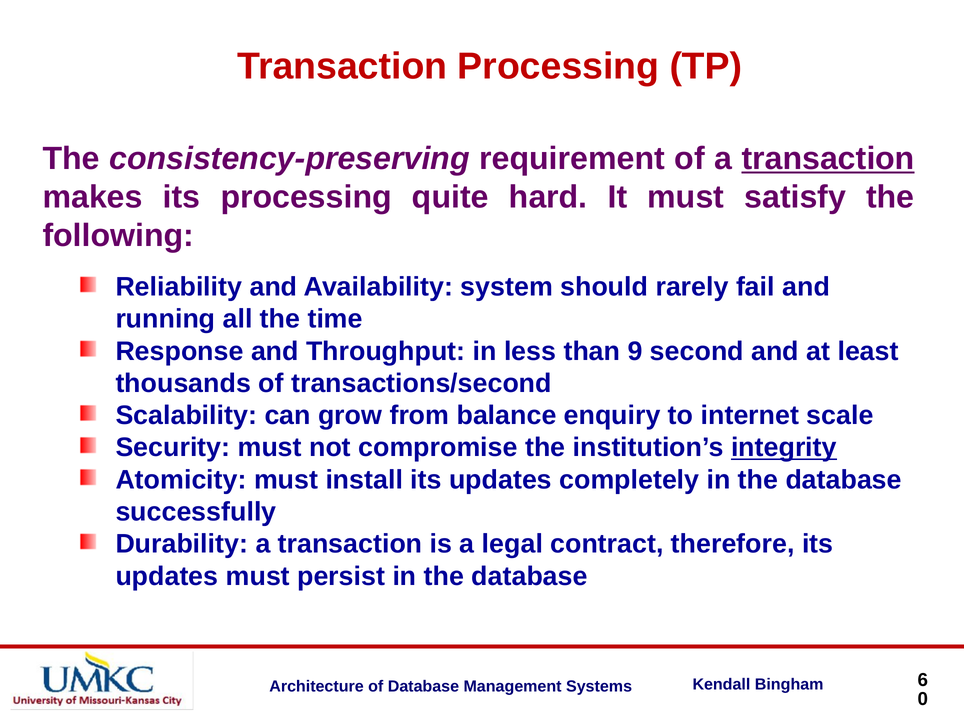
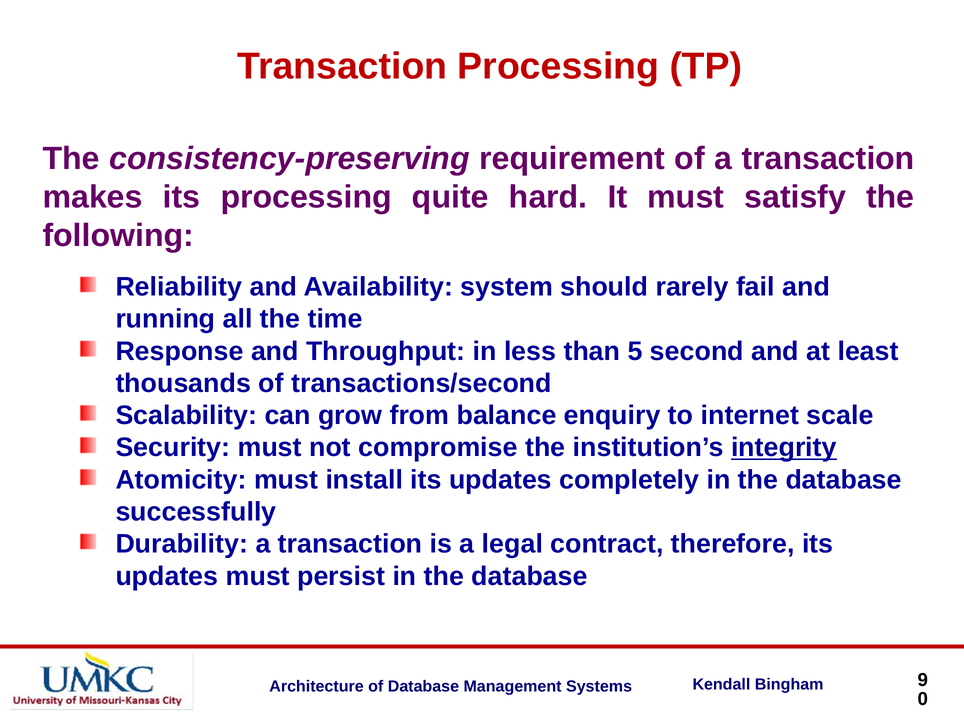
transaction underline: present -> none (828, 159)
9: 9 -> 5 (635, 351)
6: 6 -> 9 (923, 680)
